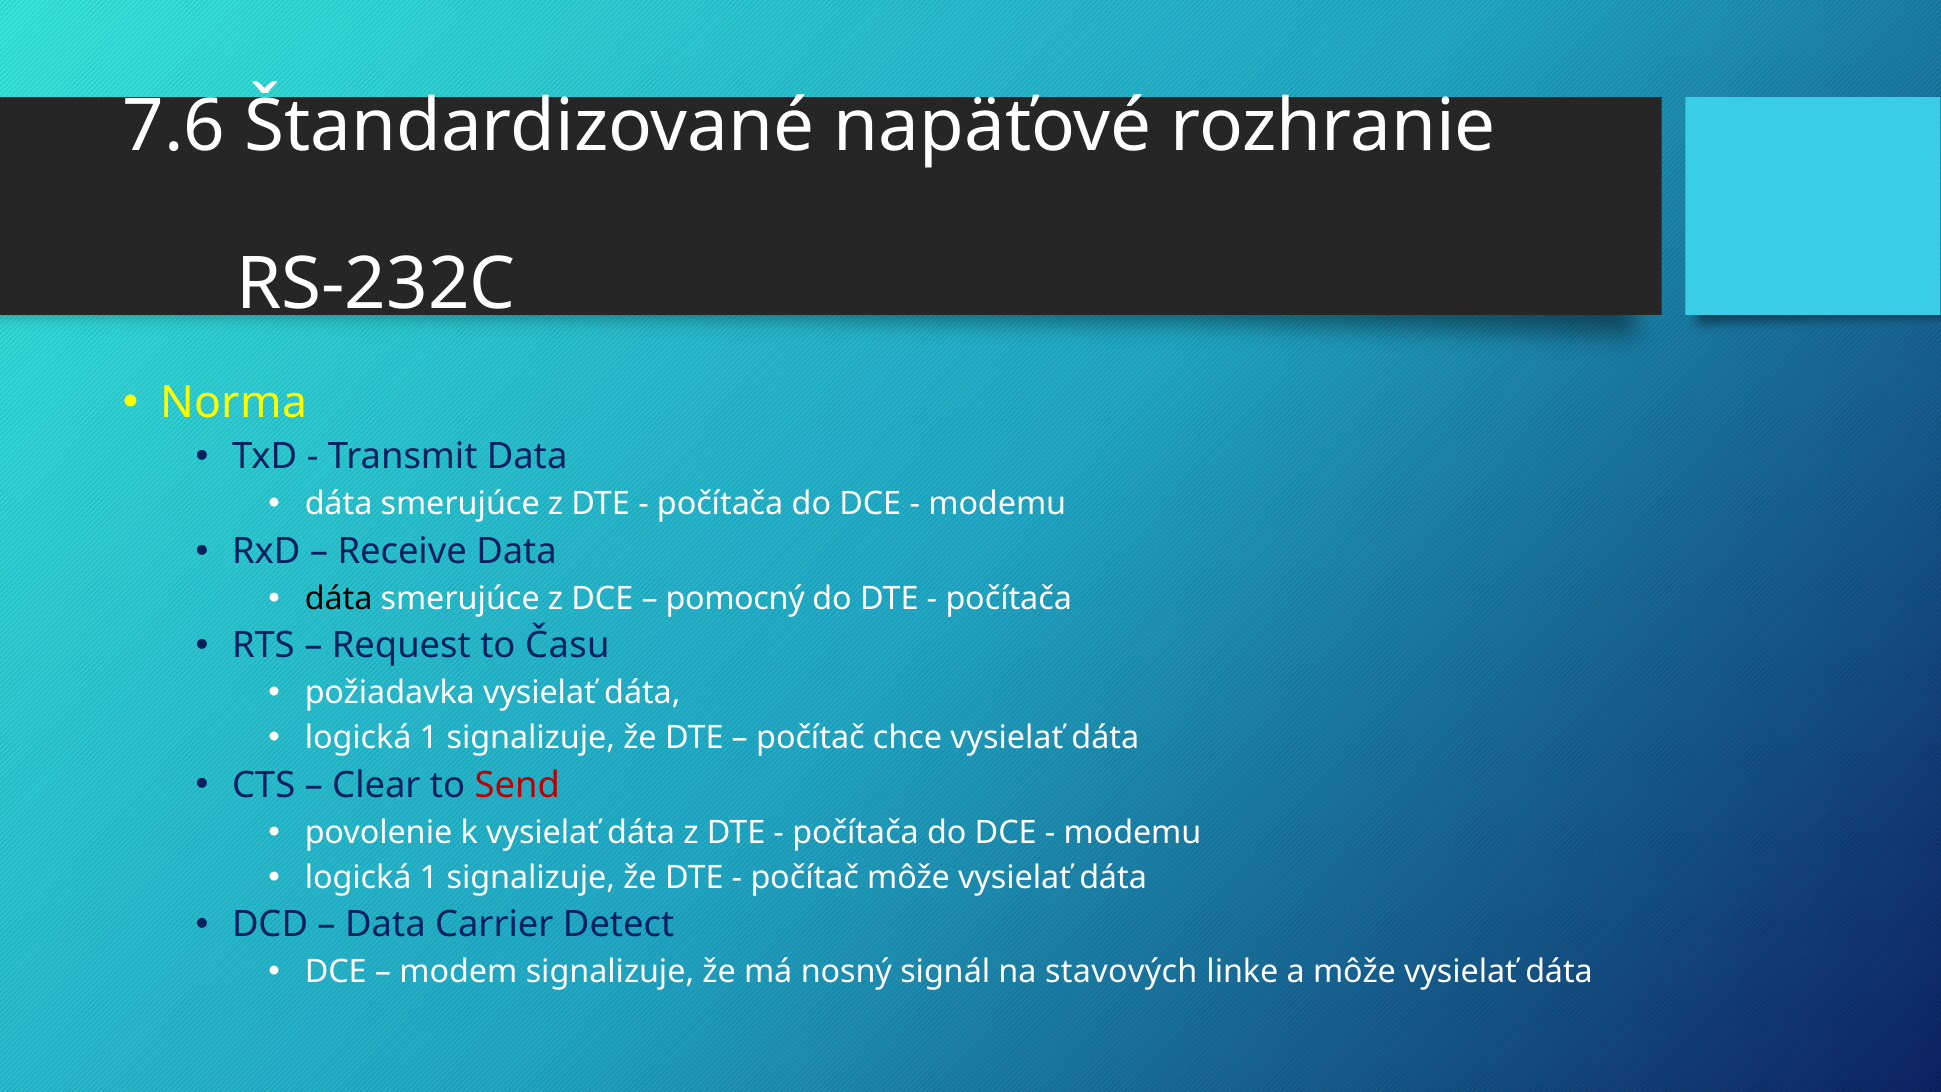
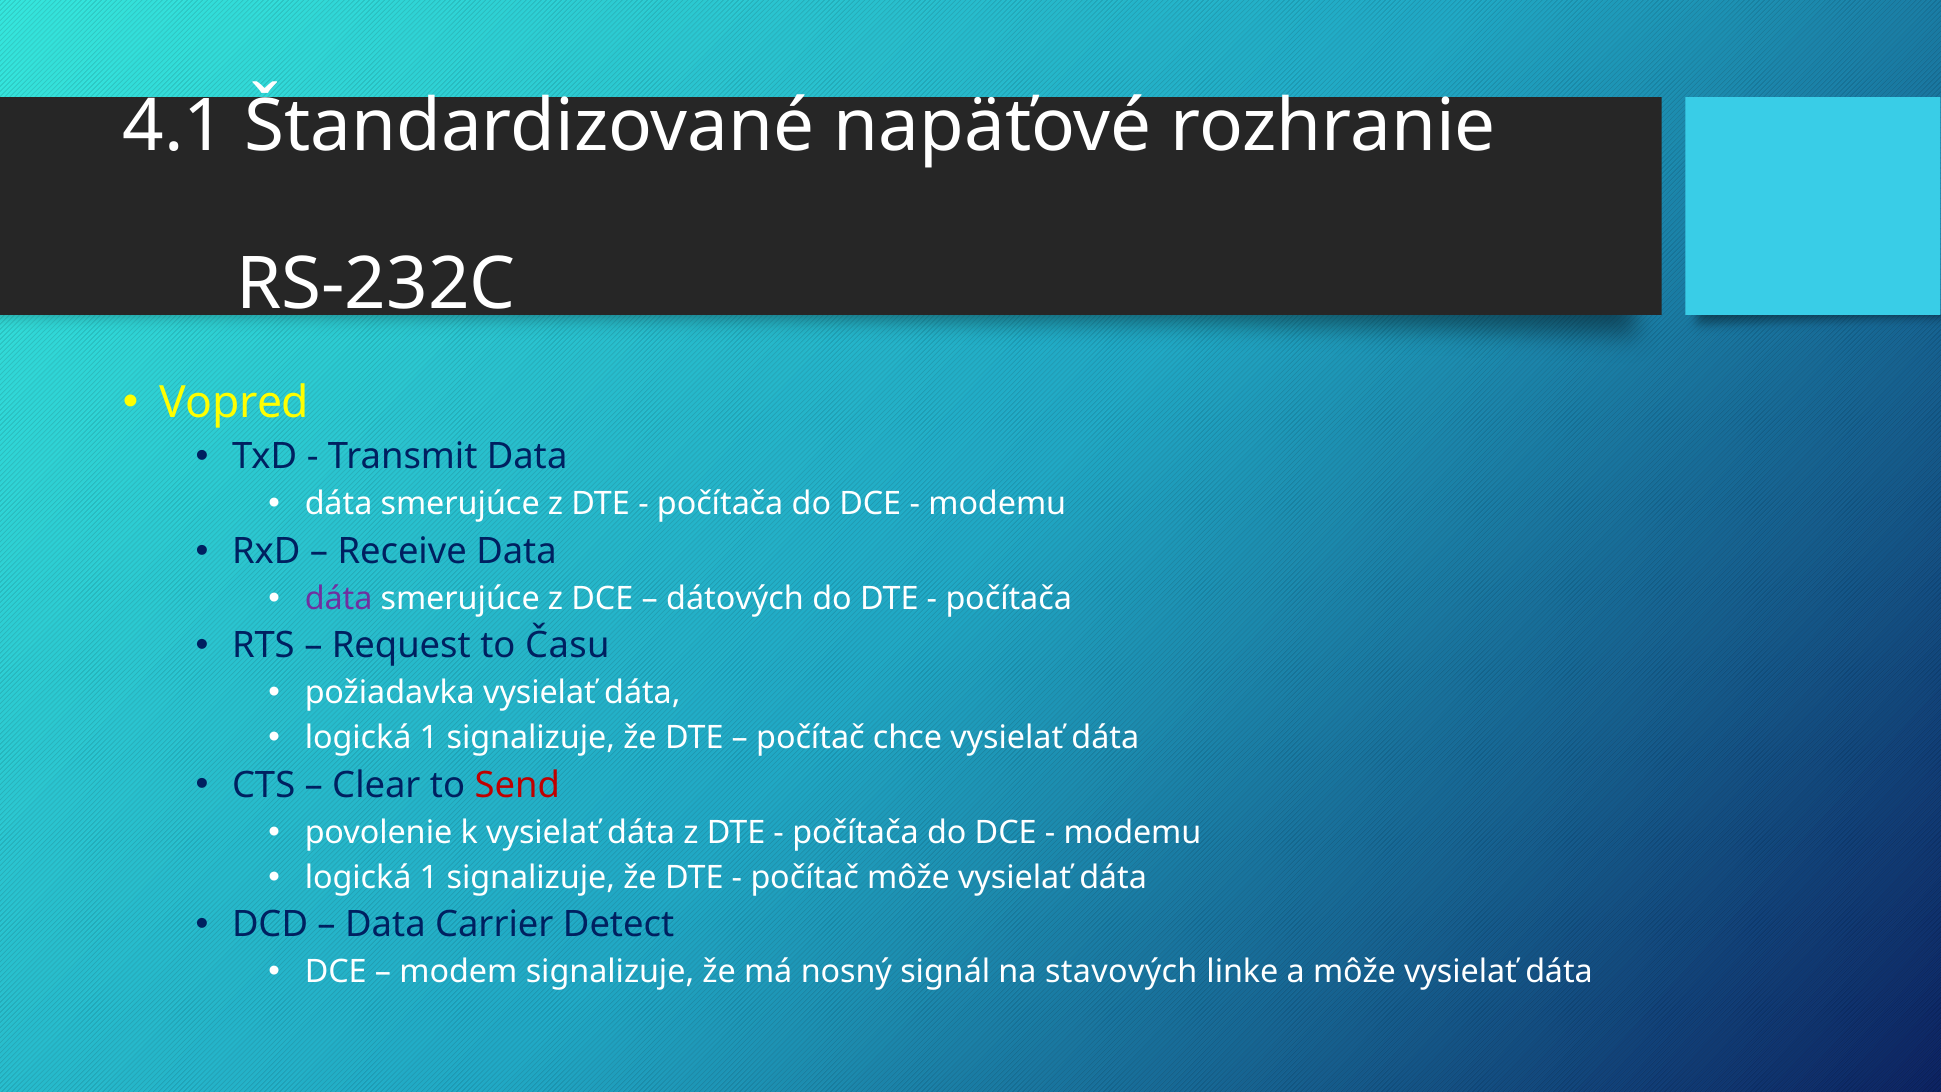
7.6: 7.6 -> 4.1 (174, 127)
Norma: Norma -> Vopred (234, 403)
dáta colour: black -> purple (339, 598)
pomocný: pomocný -> dátových (735, 598)
